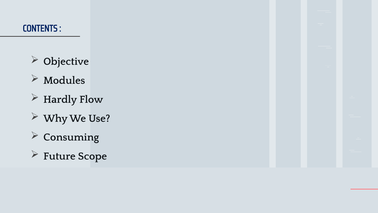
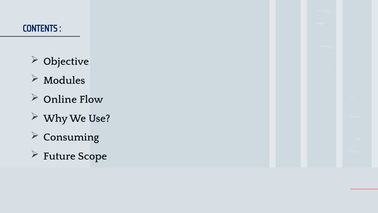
Hardly: Hardly -> Online (60, 99)
